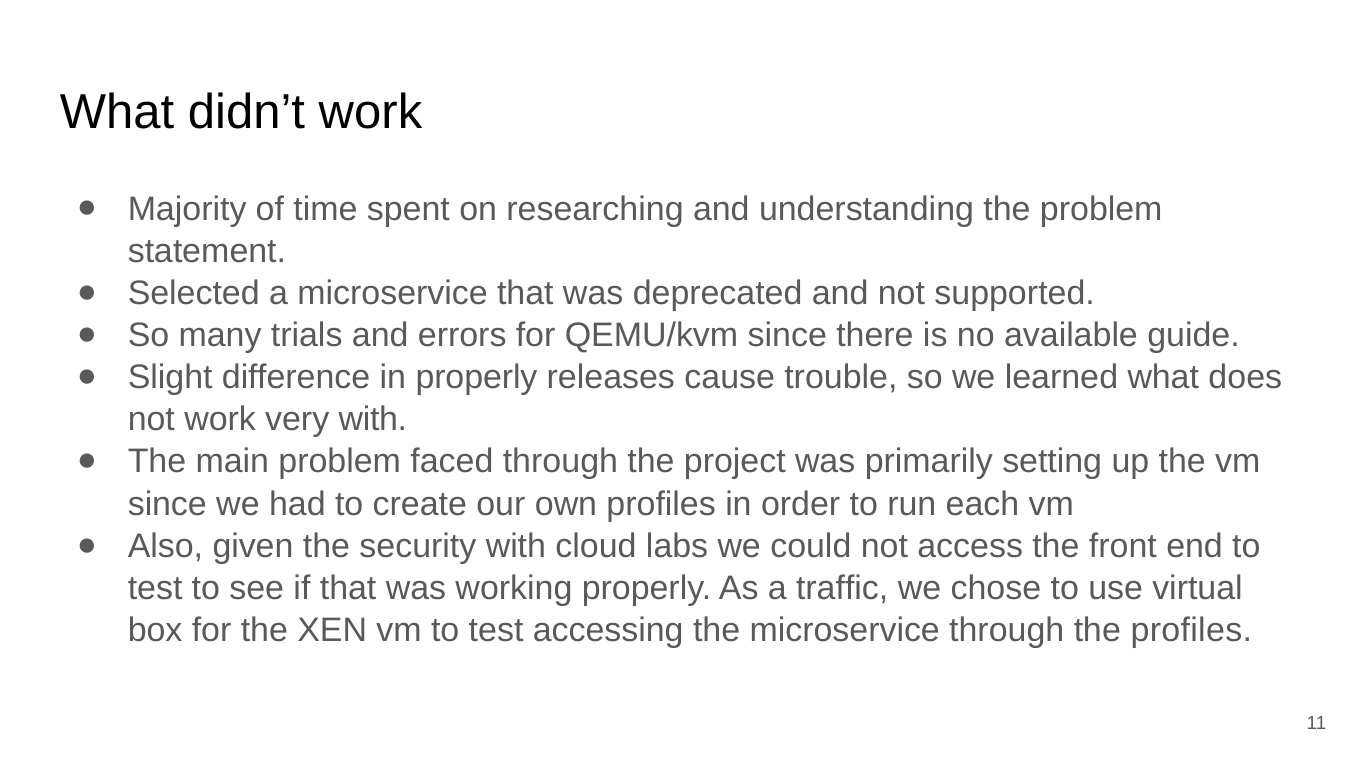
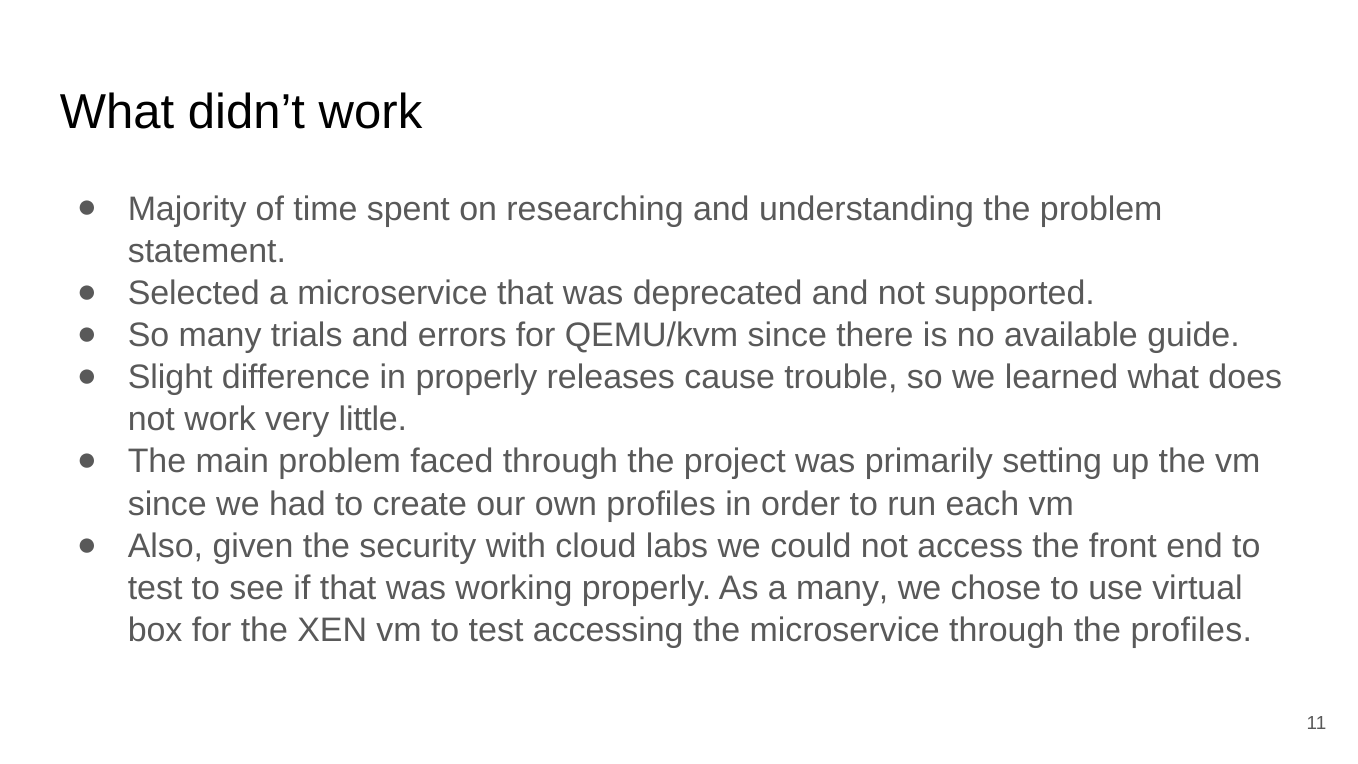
very with: with -> little (373, 420)
a traffic: traffic -> many (842, 588)
